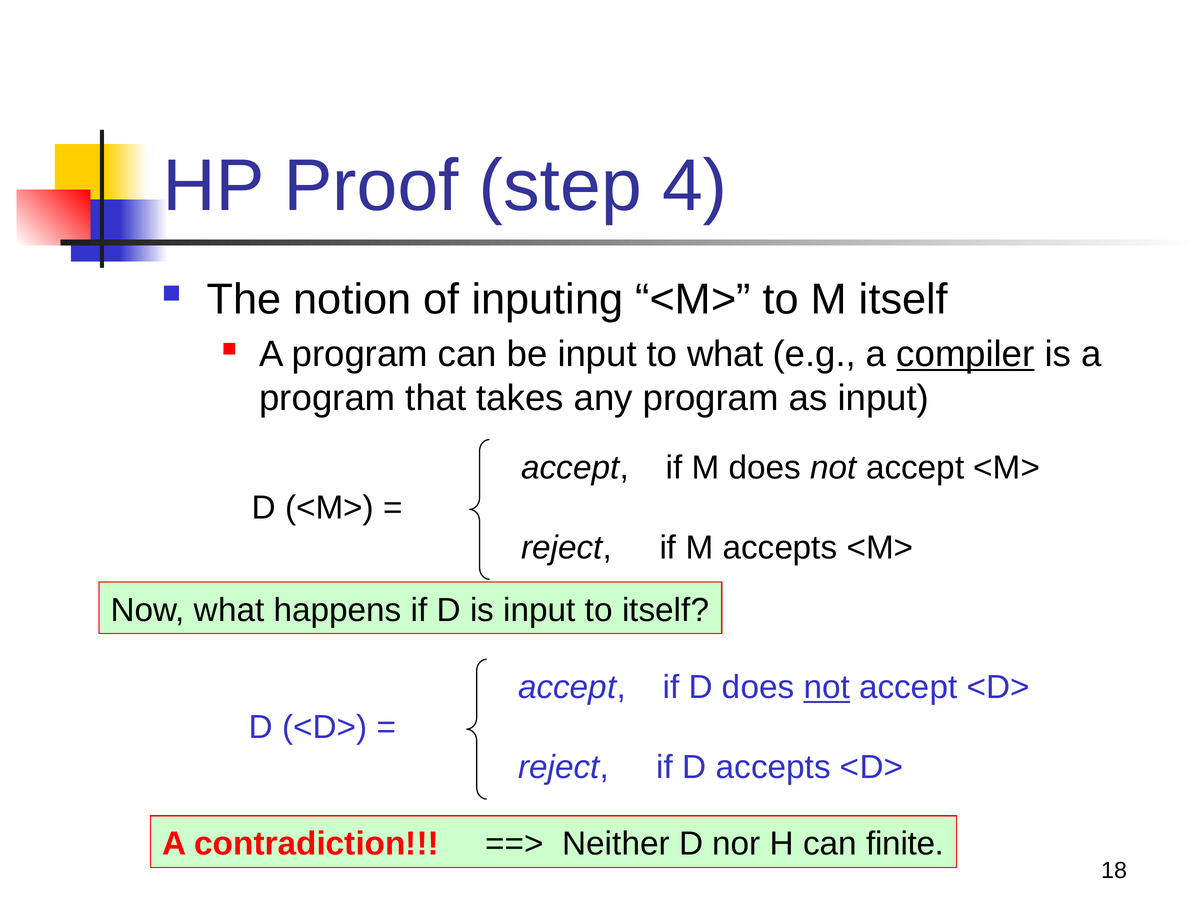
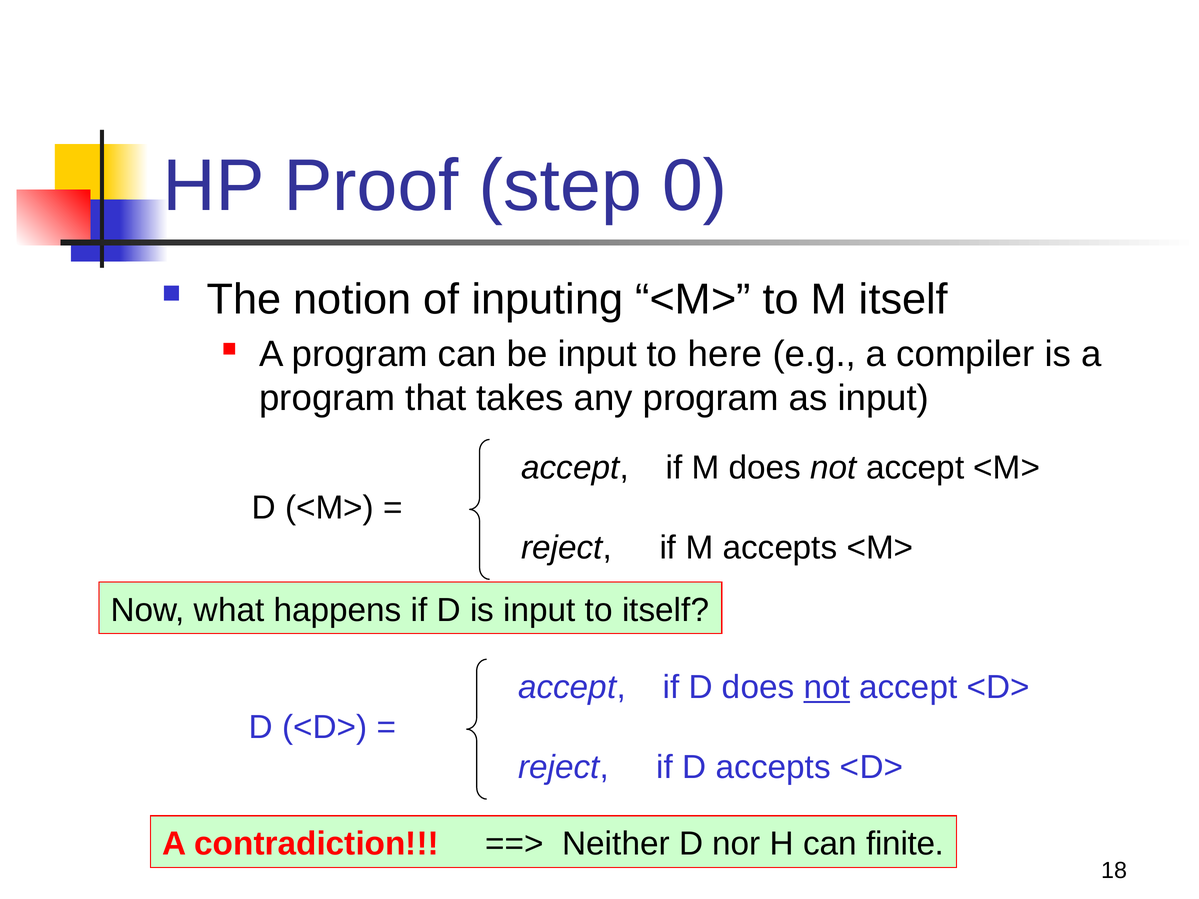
4: 4 -> 0 (695, 186)
to what: what -> here (725, 354)
compiler underline: present -> none (965, 354)
